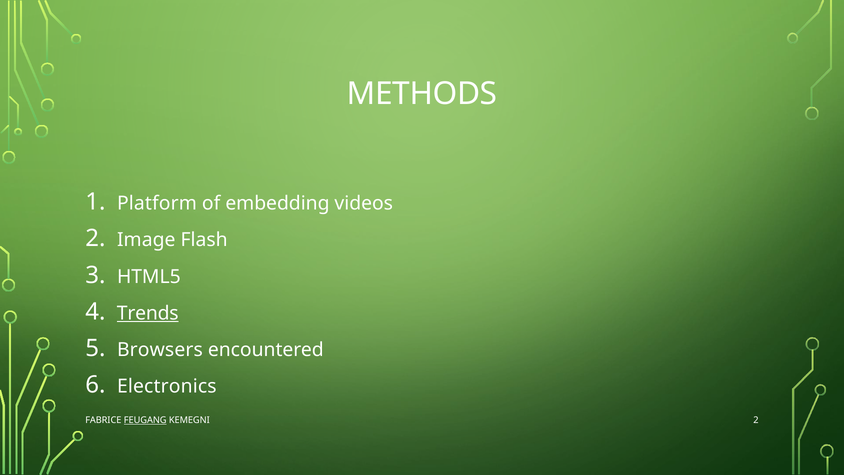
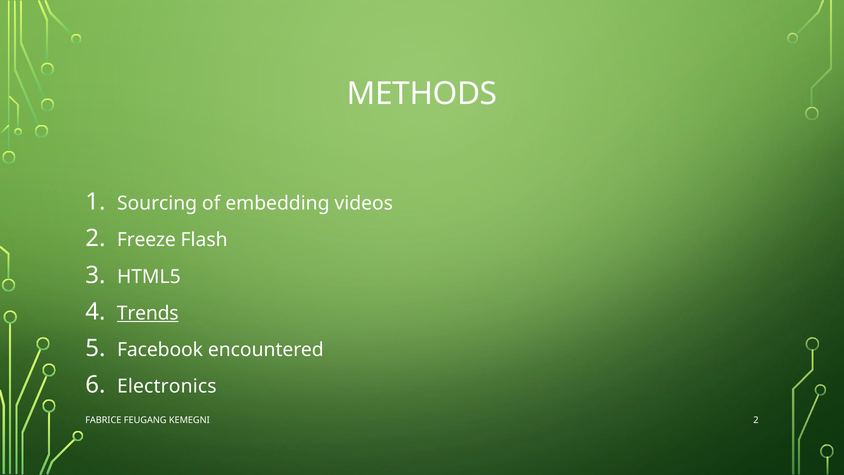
Platform: Platform -> Sourcing (157, 203)
Image: Image -> Freeze (146, 240)
Browsers: Browsers -> Facebook (160, 350)
FEUGANG underline: present -> none (145, 420)
